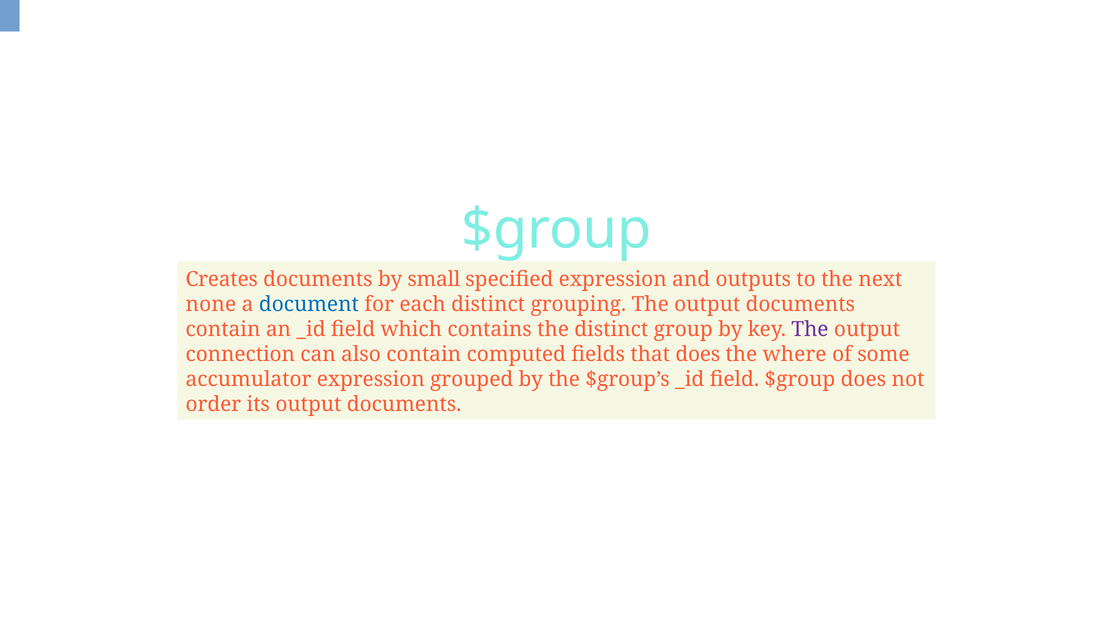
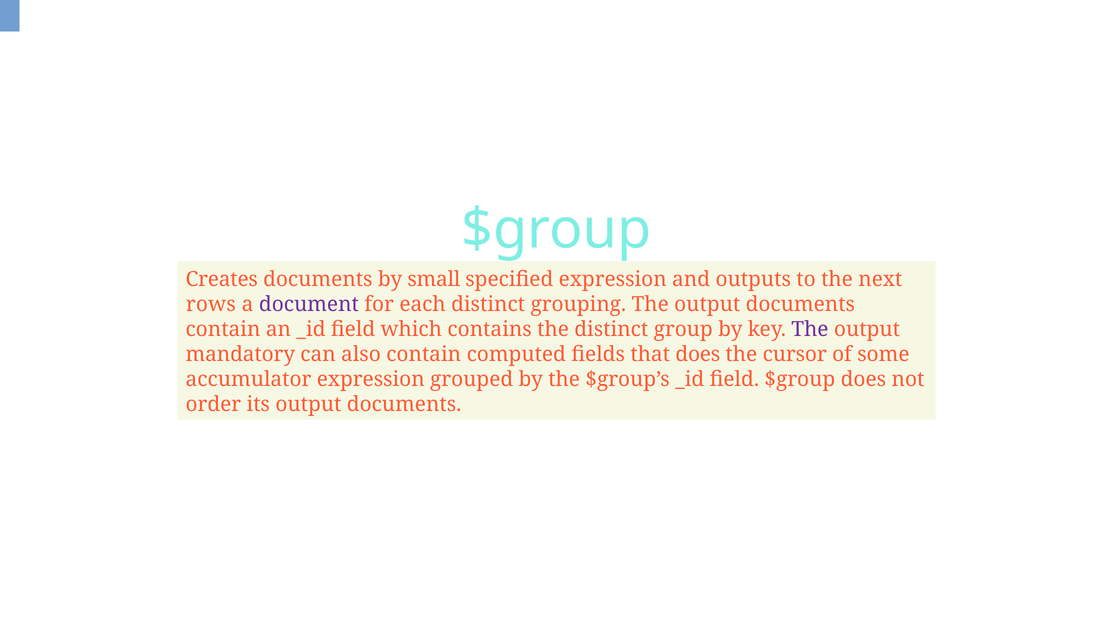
none: none -> rows (211, 304)
document colour: blue -> purple (309, 304)
connection: connection -> mandatory (240, 354)
where: where -> cursor (795, 354)
